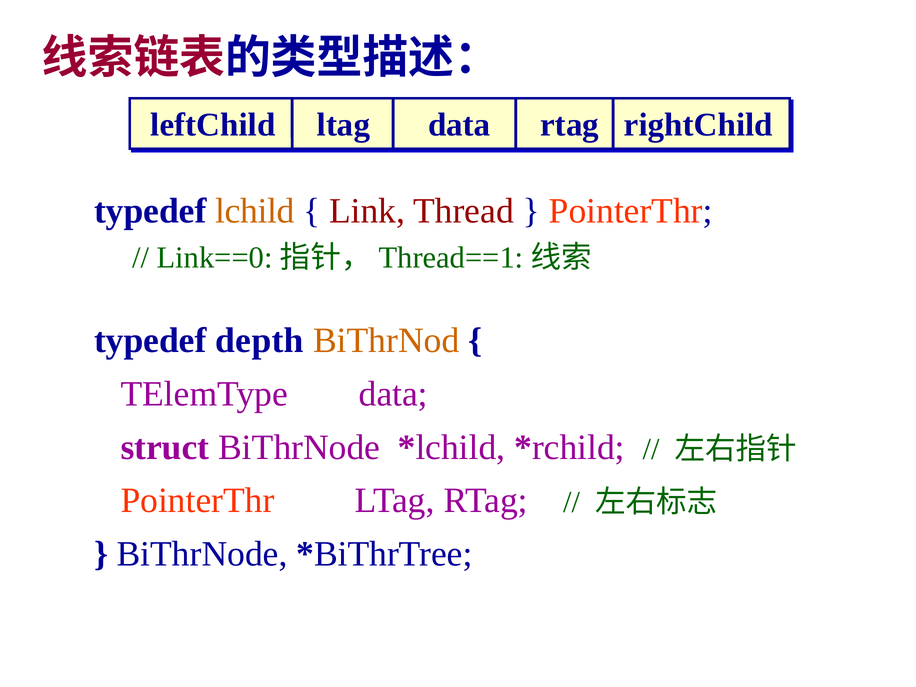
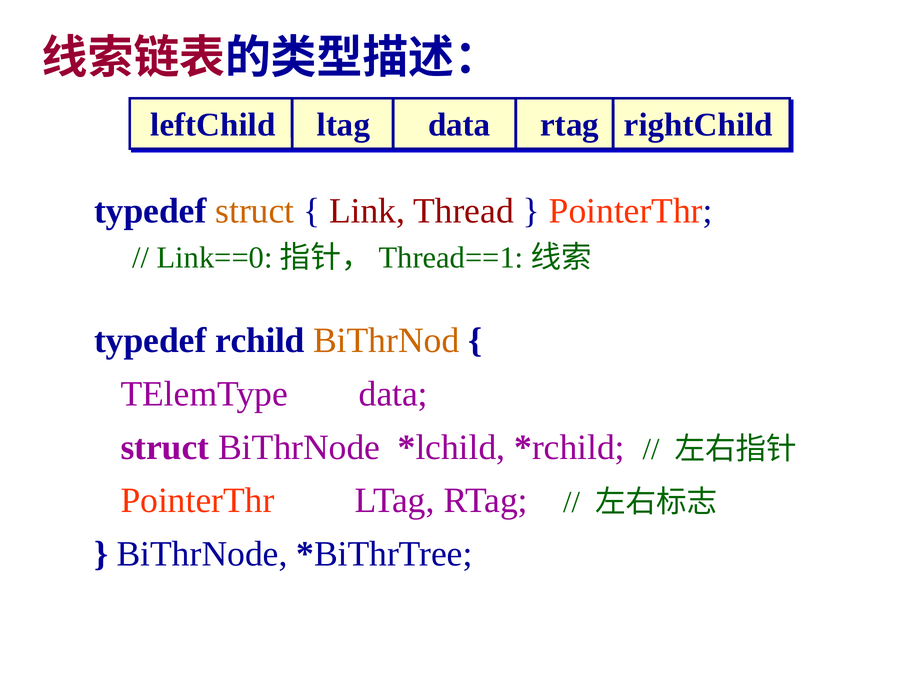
typedef lchild: lchild -> struct (255, 211)
depth: depth -> rchild (260, 340)
